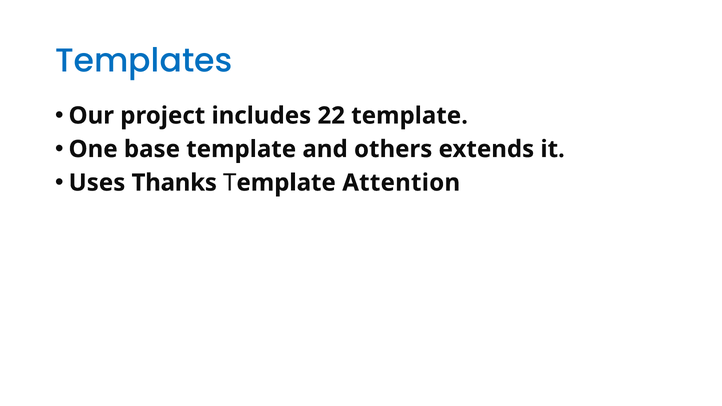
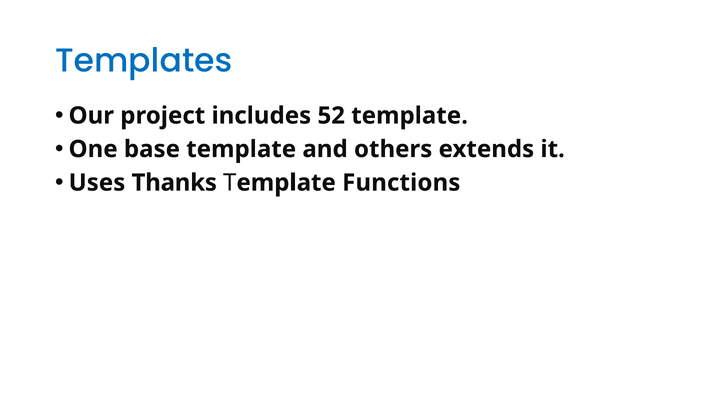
22: 22 -> 52 (331, 116)
Attention: Attention -> Functions (401, 183)
